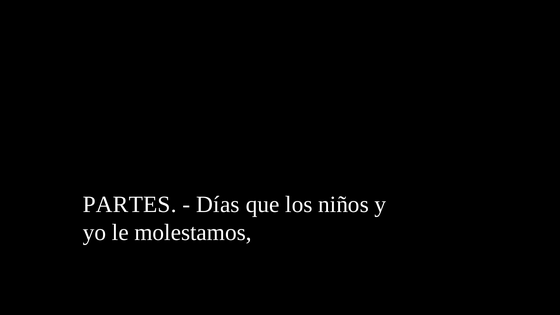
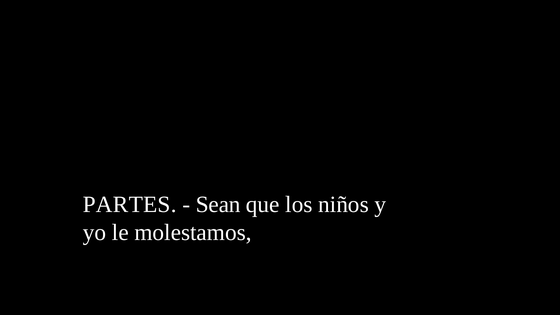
Días: Días -> Sean (218, 204)
